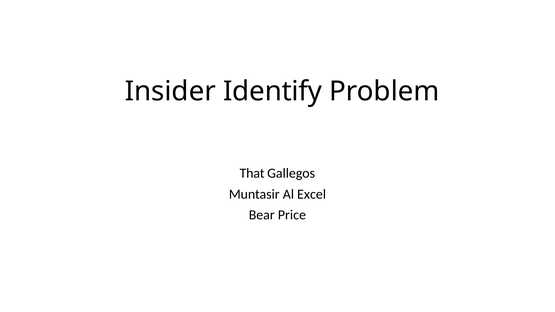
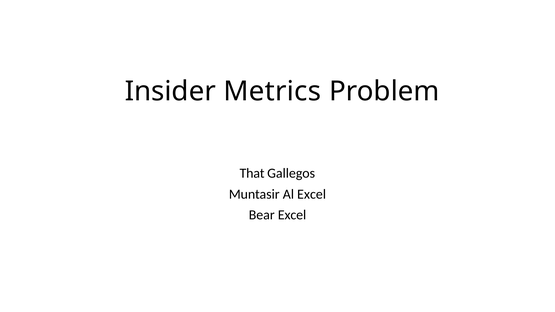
Identify: Identify -> Metrics (272, 91)
Bear Price: Price -> Excel (292, 215)
